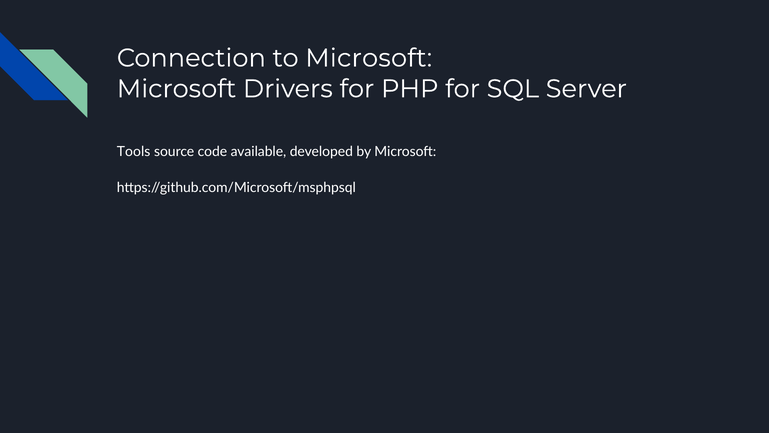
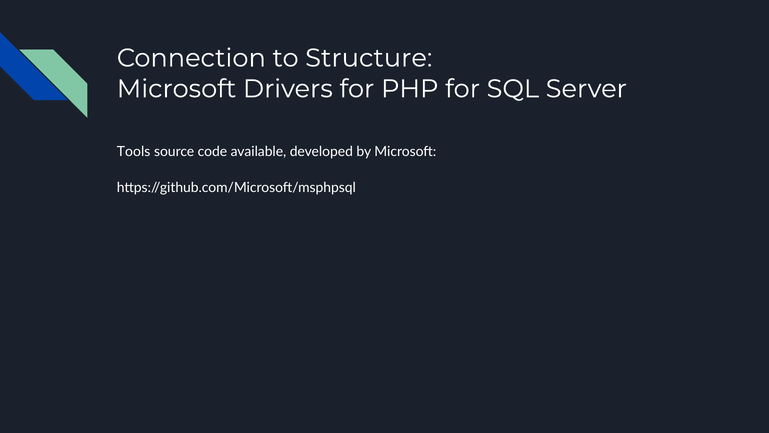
to Microsoft: Microsoft -> Structure (369, 58)
